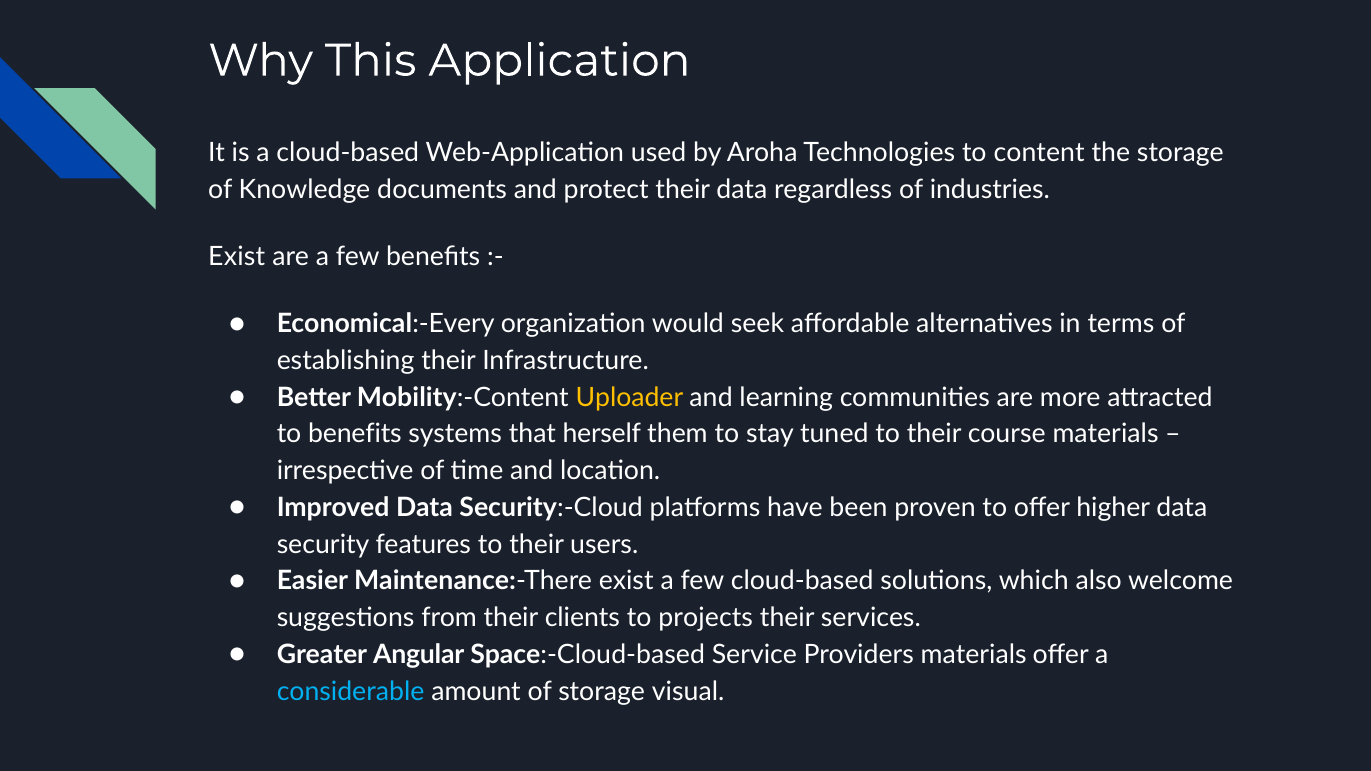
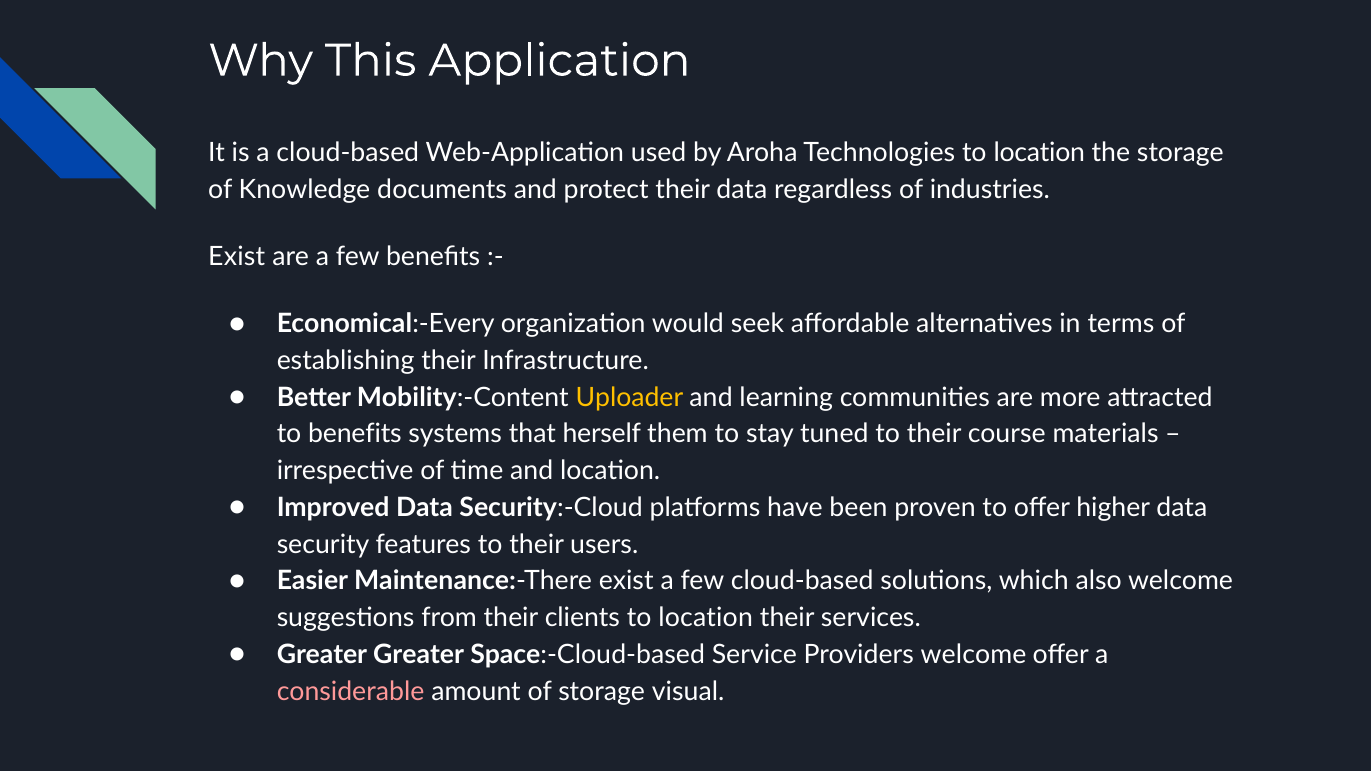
Technologies to content: content -> location (1039, 153)
clients to projects: projects -> location (706, 618)
Greater Angular: Angular -> Greater (419, 655)
Providers materials: materials -> welcome (974, 655)
considerable colour: light blue -> pink (351, 691)
